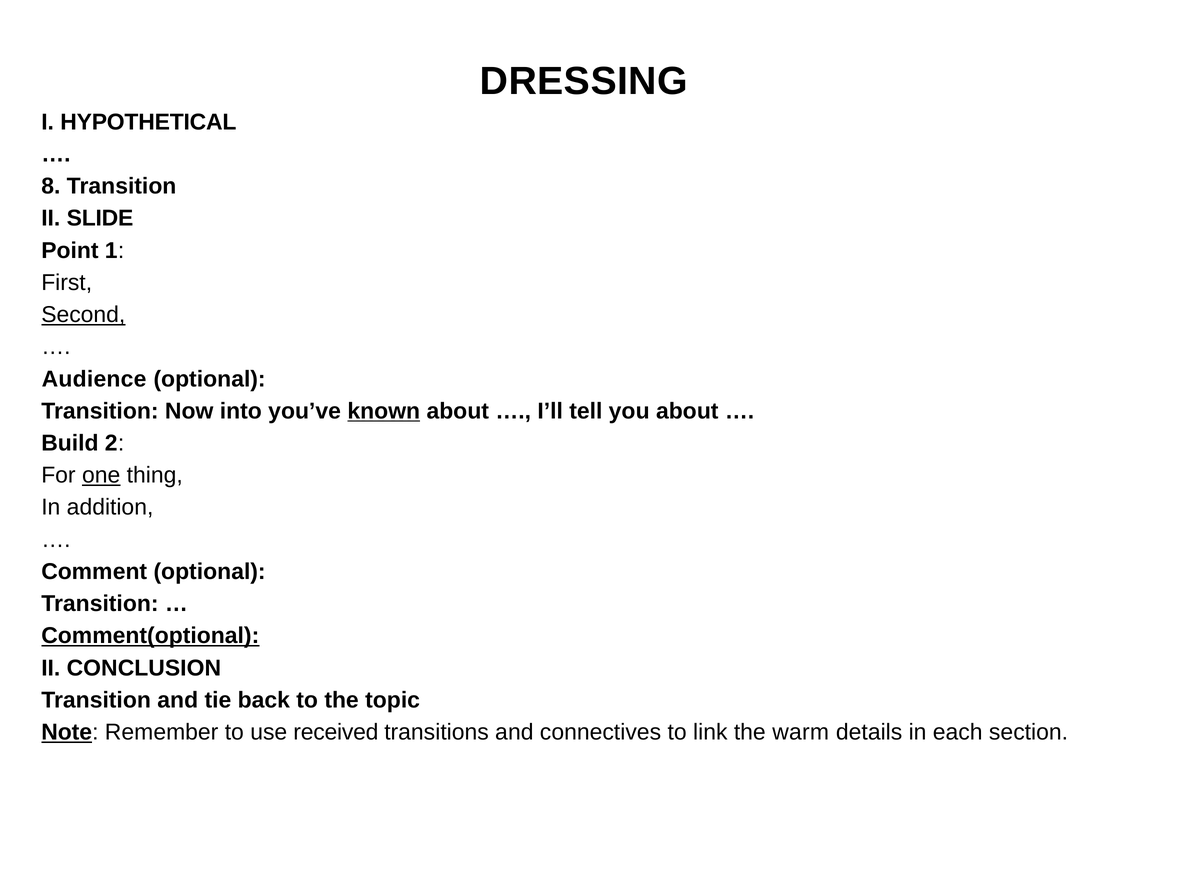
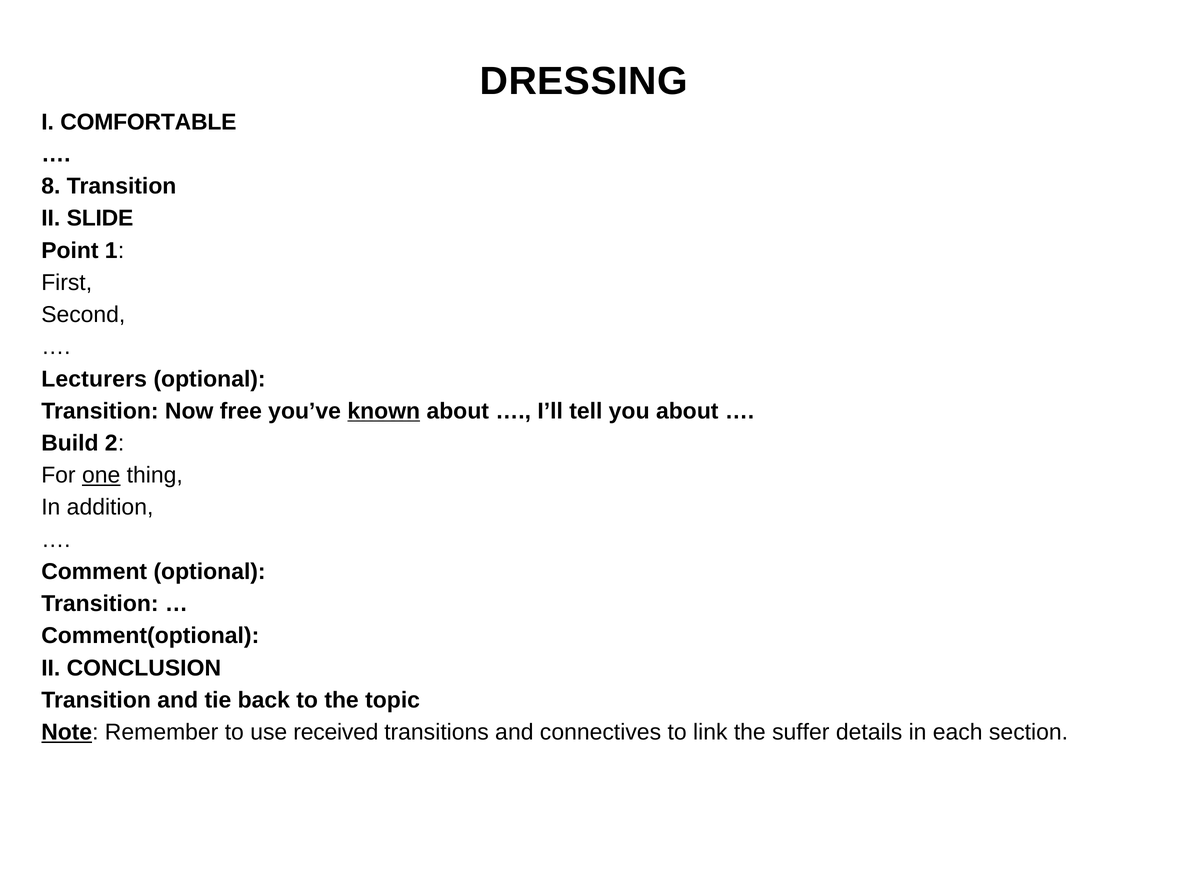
HYPOTHETICAL: HYPOTHETICAL -> COMFORTABLE (148, 122)
Second underline: present -> none (83, 315)
Audience: Audience -> Lecturers (94, 379)
into: into -> free (241, 411)
Comment(optional underline: present -> none (150, 636)
warm: warm -> suffer (801, 732)
